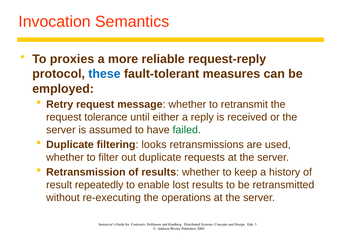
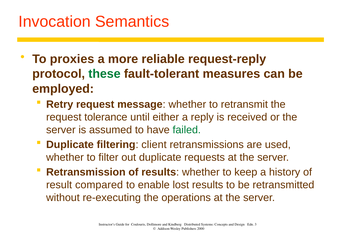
these colour: blue -> green (104, 74)
looks: looks -> client (154, 145)
repeatedly: repeatedly -> compared (99, 185)
